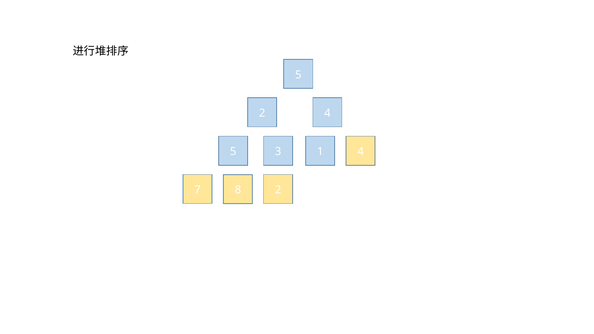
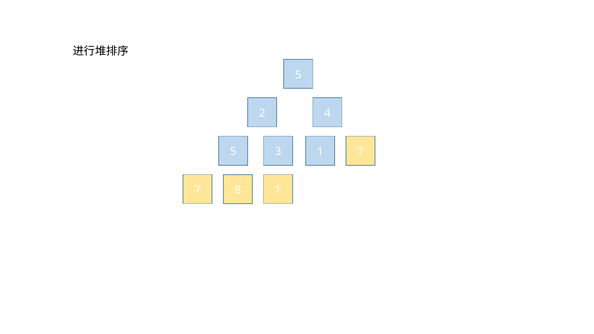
1 4: 4 -> 7 (361, 152)
8 2: 2 -> 1 (278, 190)
